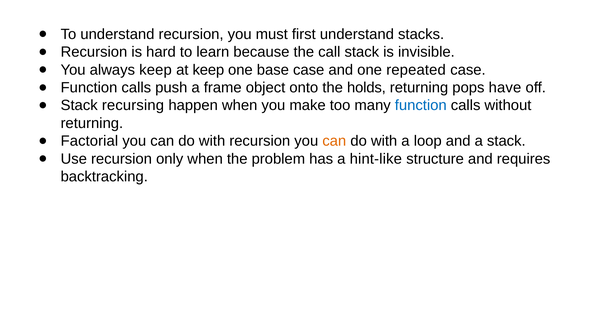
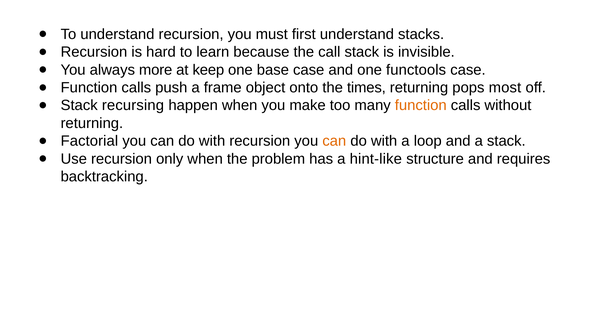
always keep: keep -> more (156, 70)
repeated: repeated -> functools (416, 70)
holds: holds -> times (366, 87)
have: have -> most (505, 87)
function colour: blue -> orange (421, 105)
